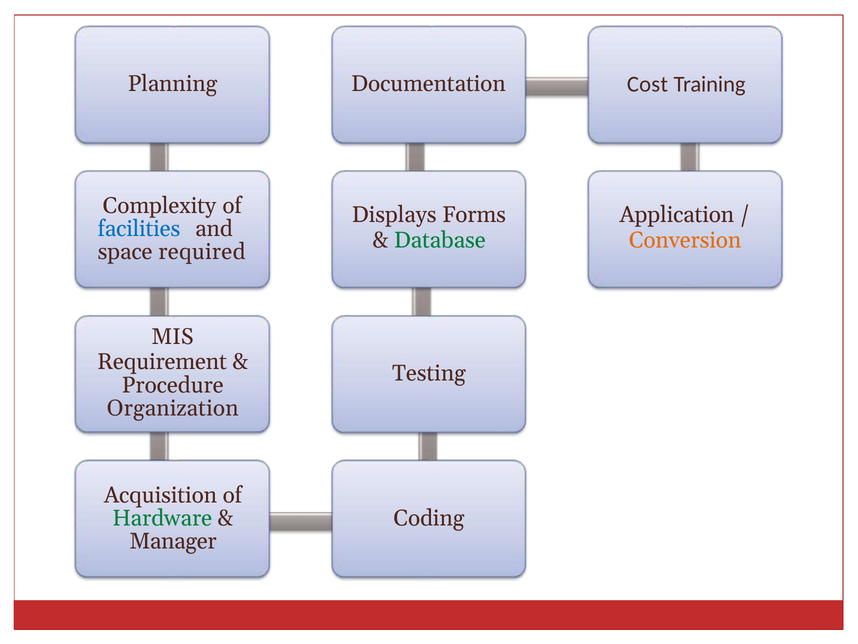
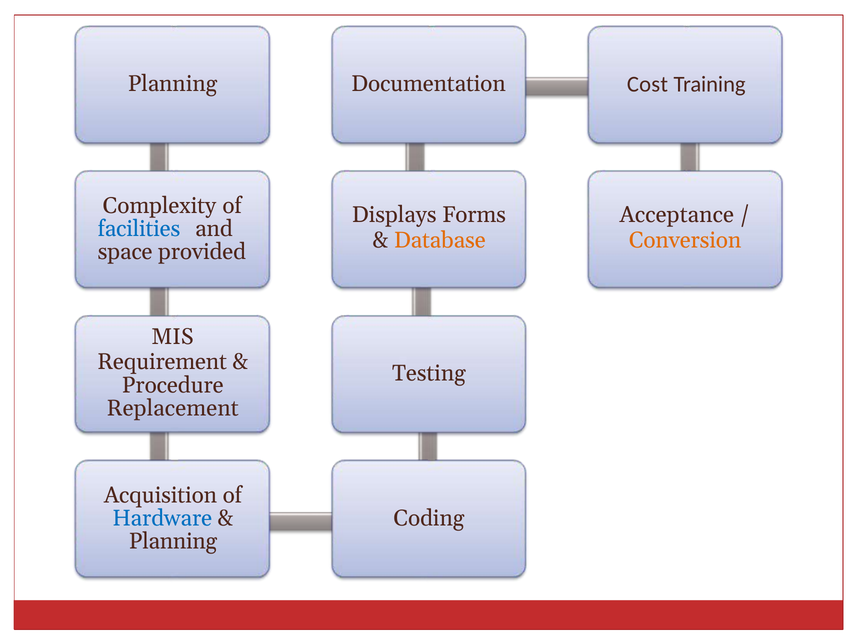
Application: Application -> Acceptance (677, 215)
Database colour: green -> orange (440, 240)
required: required -> provided (202, 252)
Organization: Organization -> Replacement (173, 408)
Hardware colour: green -> blue (162, 518)
Manager: Manager -> Planning (173, 541)
